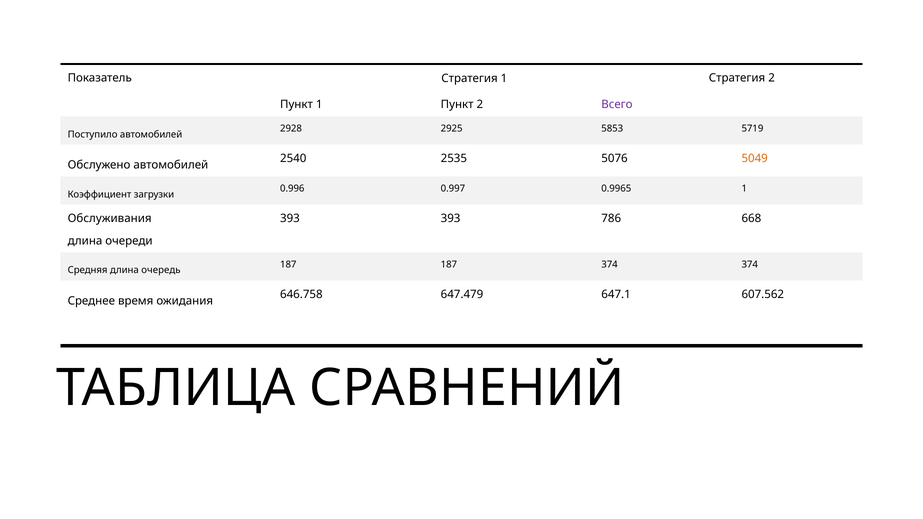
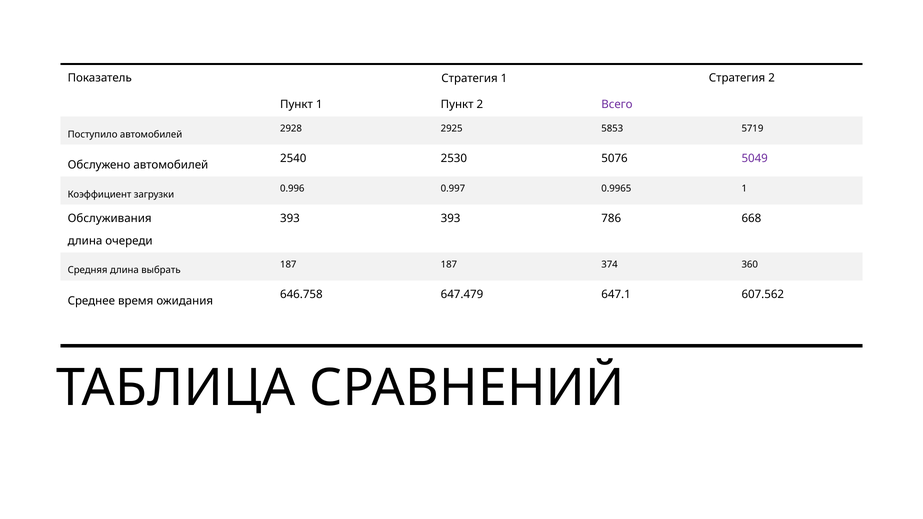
2535: 2535 -> 2530 (454, 158)
5049 colour: orange -> purple (755, 158)
374 374: 374 -> 360 (750, 265)
очередь: очередь -> выбрать (161, 270)
